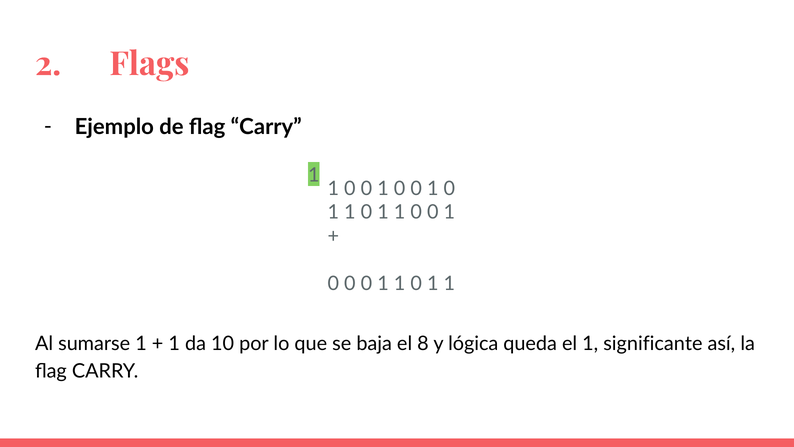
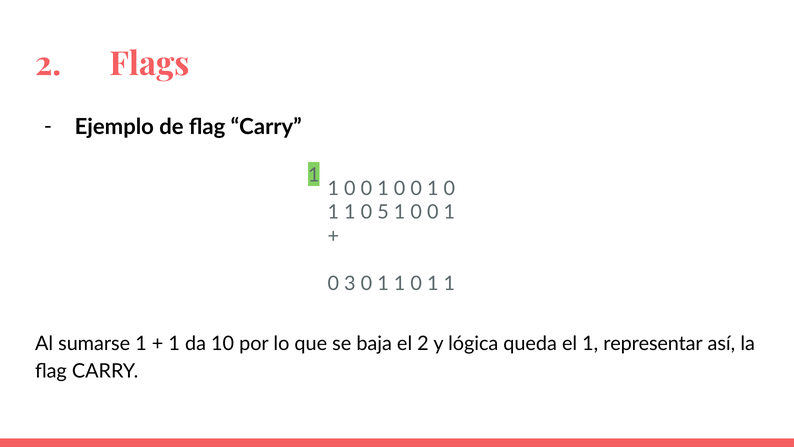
1: 1 -> 5 (383, 212)
0: 0 -> 3 (350, 284)
el 8: 8 -> 2 (423, 343)
significante: significante -> representar (653, 343)
